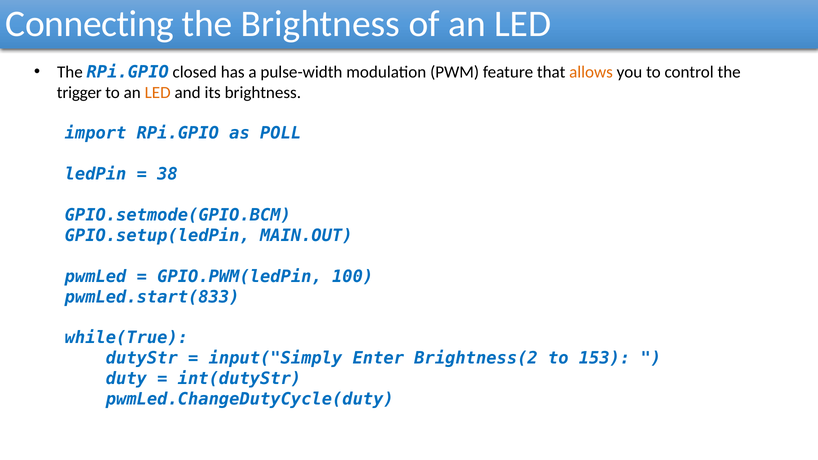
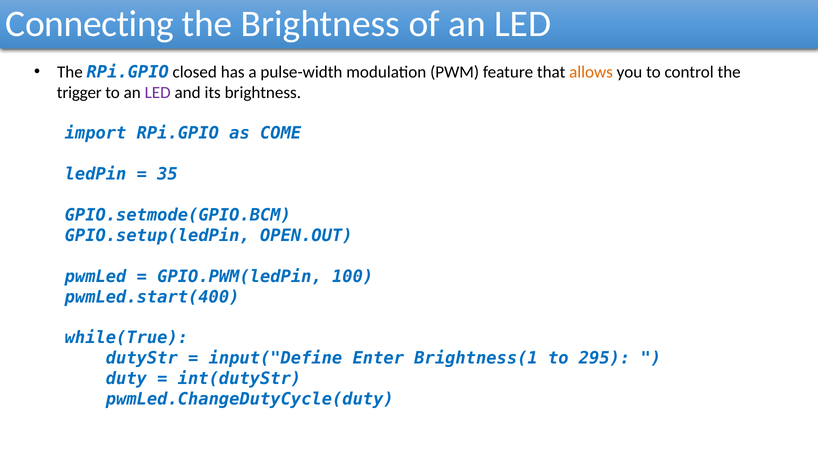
LED colour: orange -> purple (158, 92)
POLL: POLL -> COME (281, 133)
38: 38 -> 35 (167, 174)
MAIN.OUT: MAIN.OUT -> OPEN.OUT (306, 236)
pwmLed.start(833: pwmLed.start(833 -> pwmLed.start(400 (152, 297)
input("Simply: input("Simply -> input("Define (275, 358)
Brightness(2: Brightness(2 -> Brightness(1 (476, 358)
153: 153 -> 295 (605, 358)
